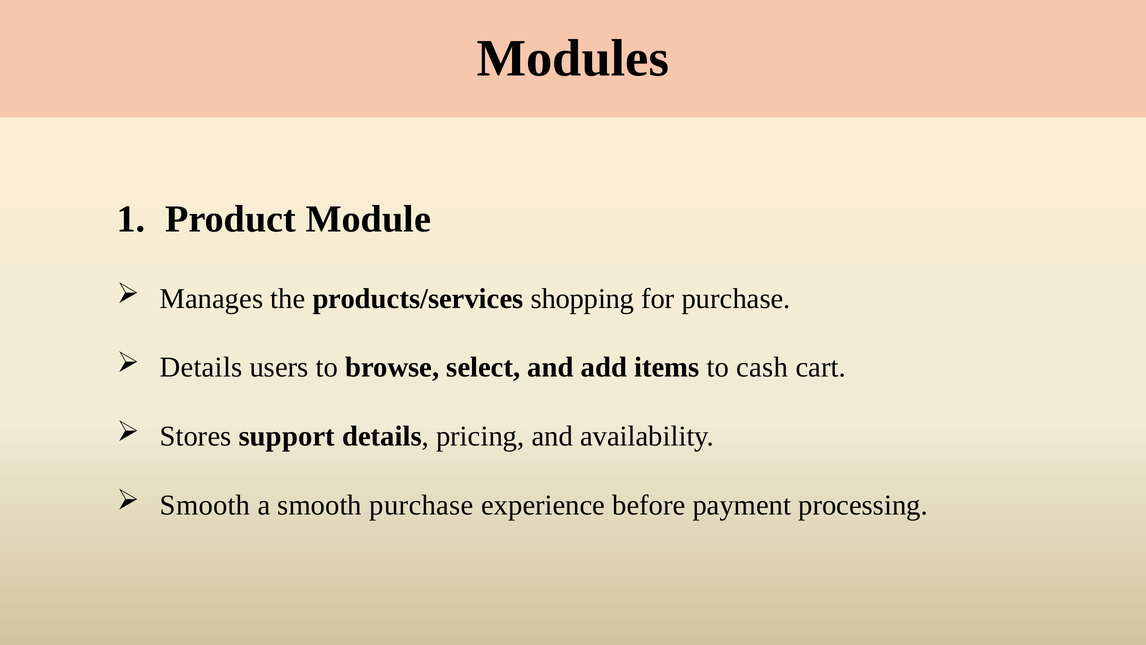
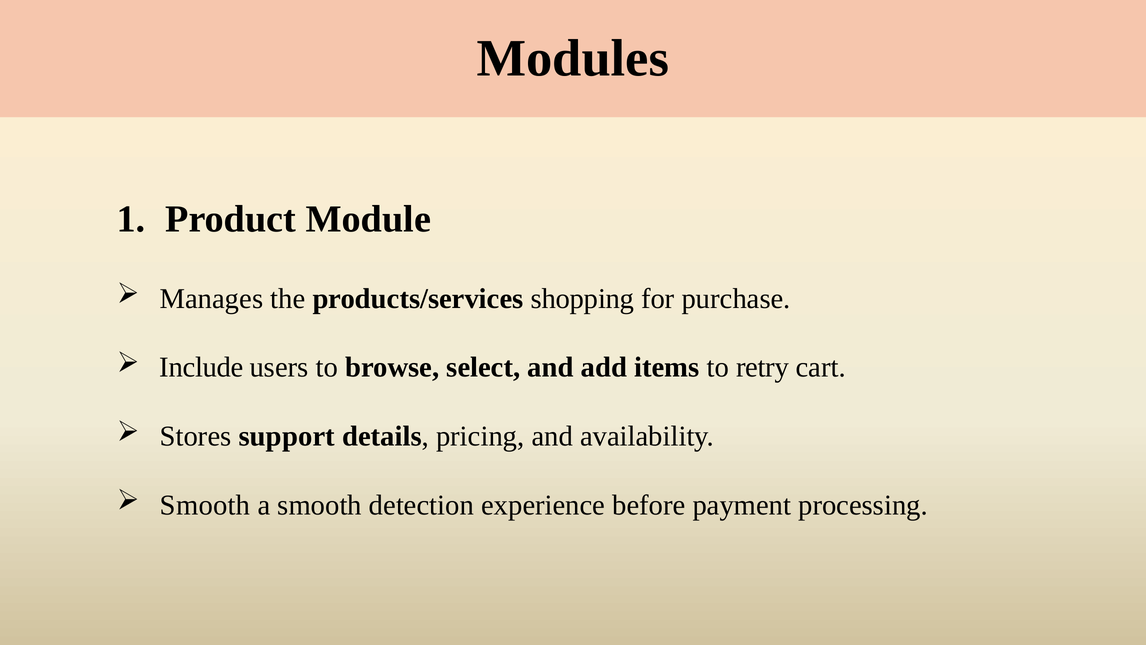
Details: Details -> Include (201, 367)
cash: cash -> retry (763, 367)
smooth purchase: purchase -> detection (421, 505)
